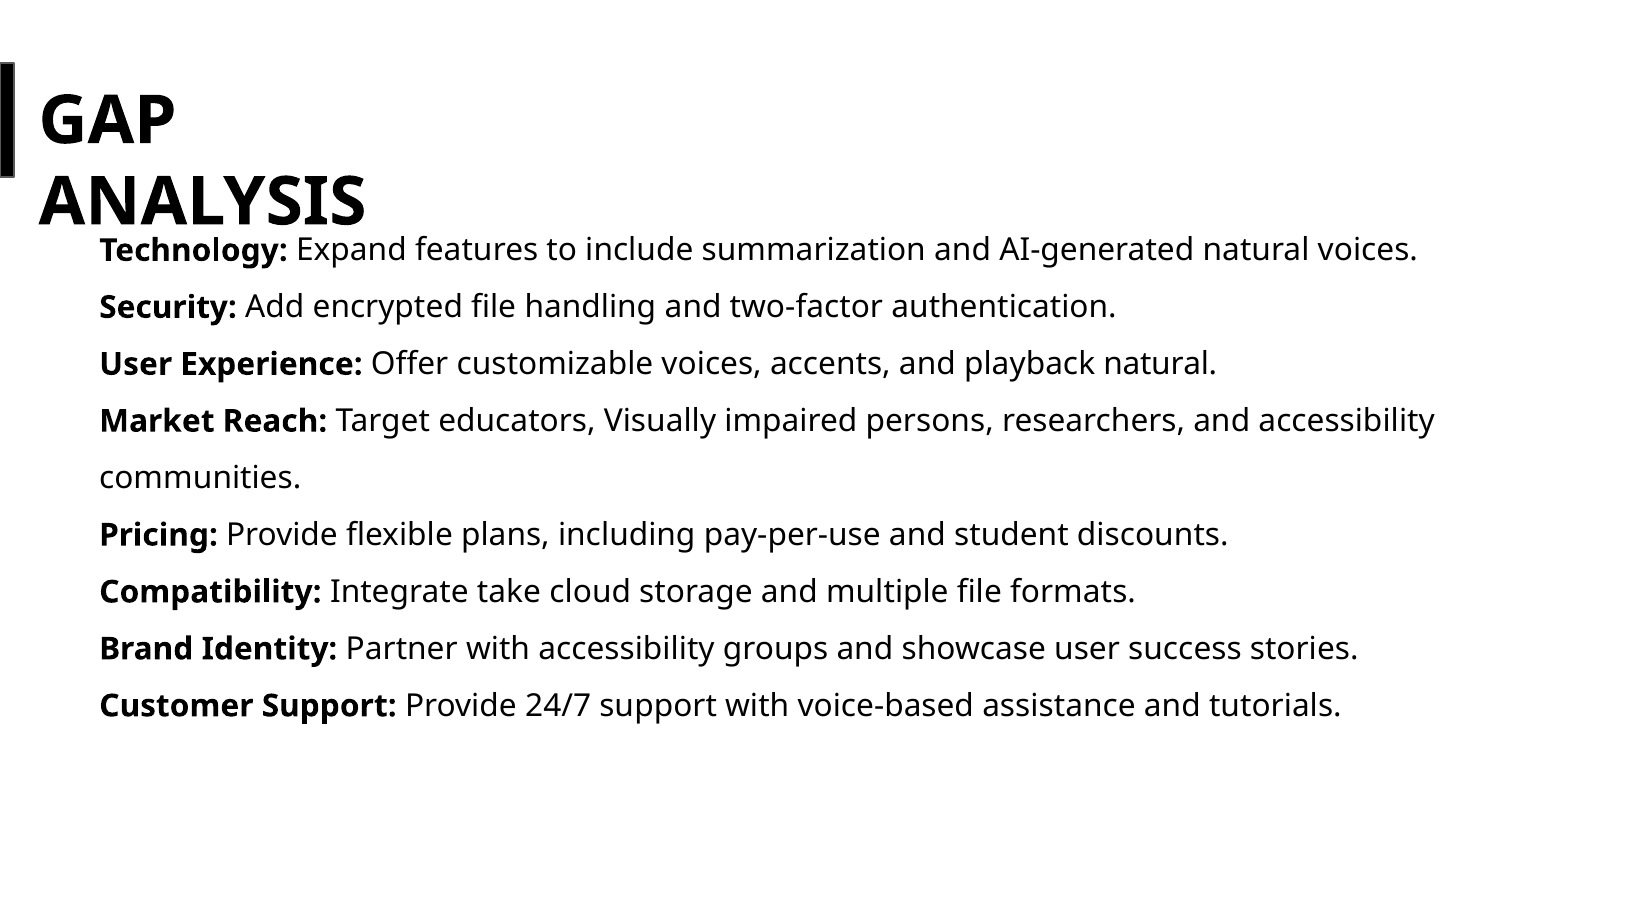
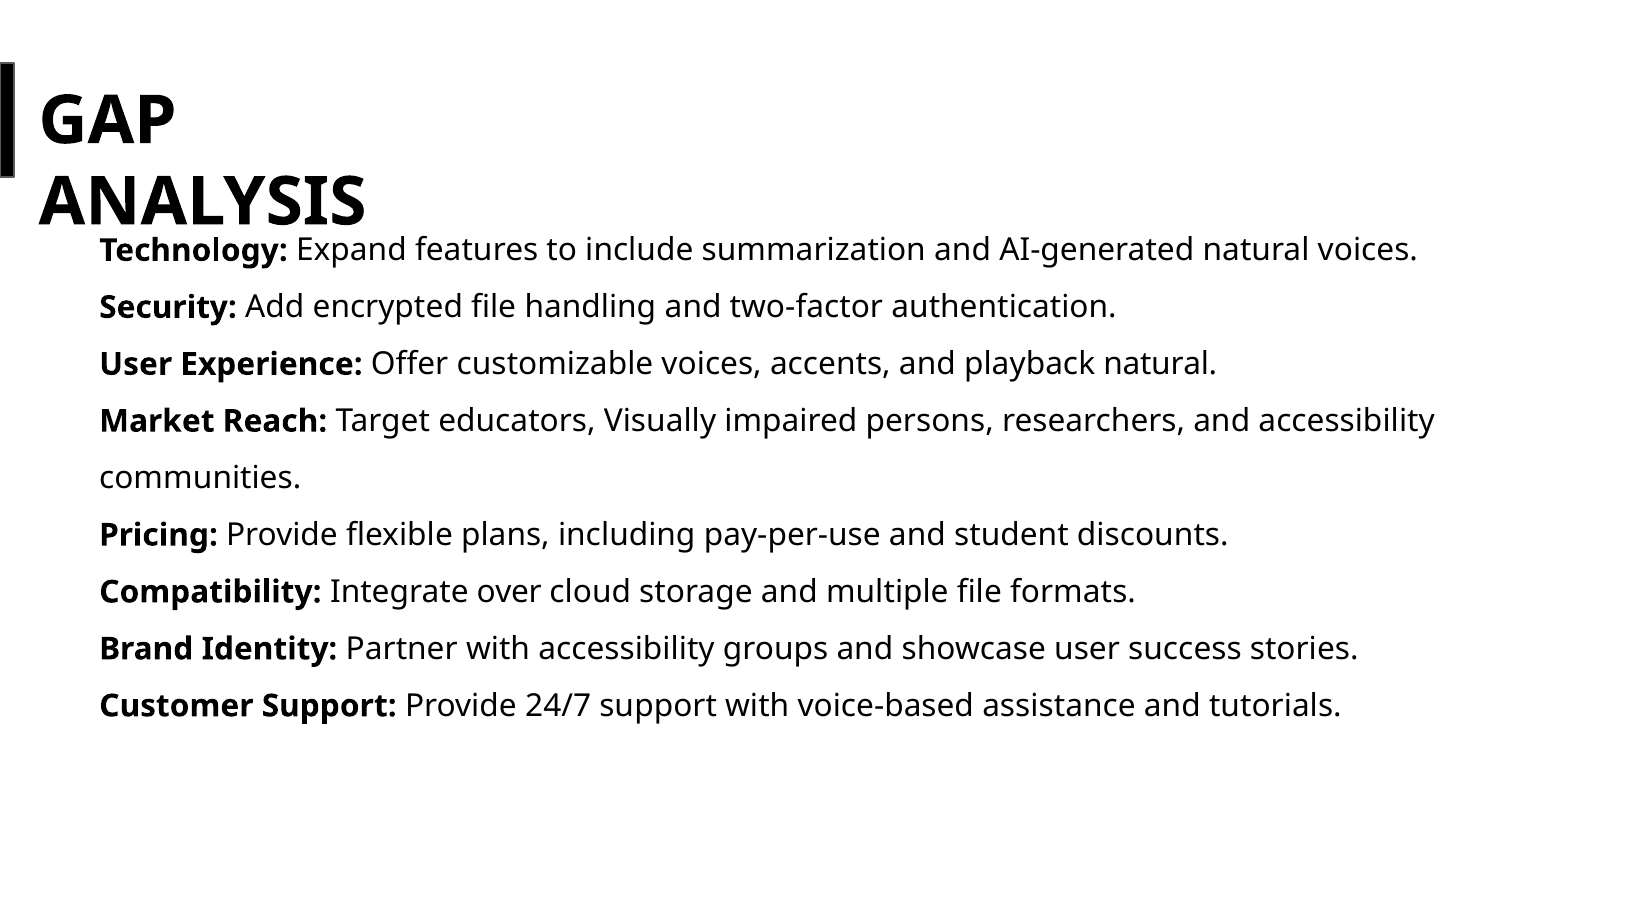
take: take -> over (509, 592)
